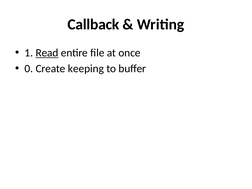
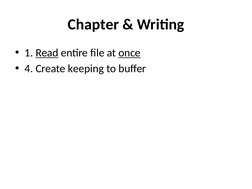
Callback: Callback -> Chapter (93, 24)
once underline: none -> present (129, 53)
0: 0 -> 4 (29, 69)
